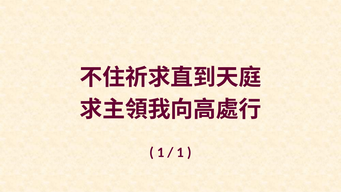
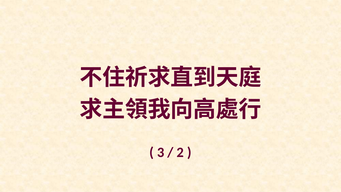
1: 1 -> 3 (161, 152)
1: 1 -> 2 (180, 152)
